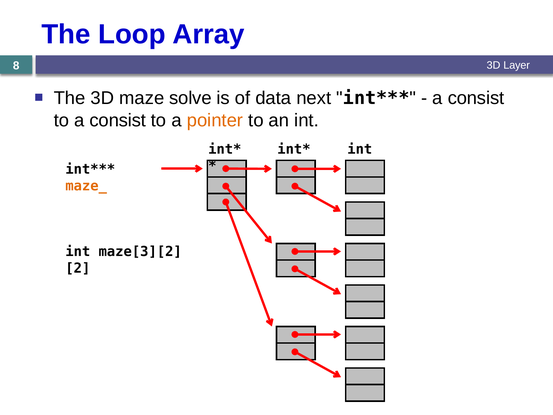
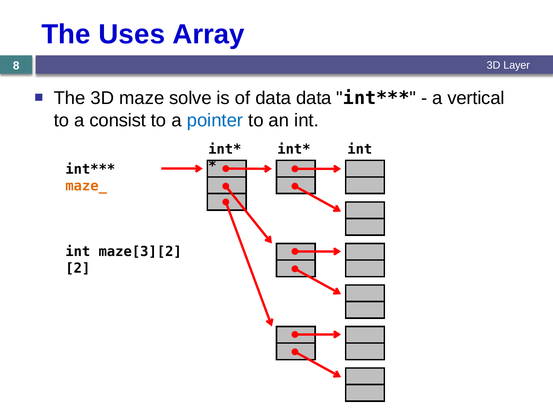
Loop: Loop -> Uses (132, 34)
data next: next -> data (314, 98)
consist: consist -> vertical (476, 98)
pointer colour: orange -> blue (215, 120)
